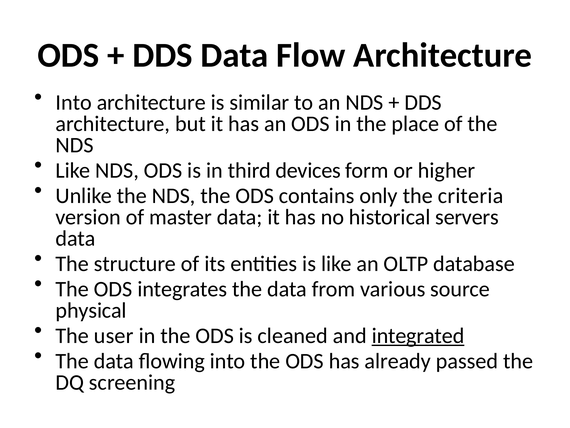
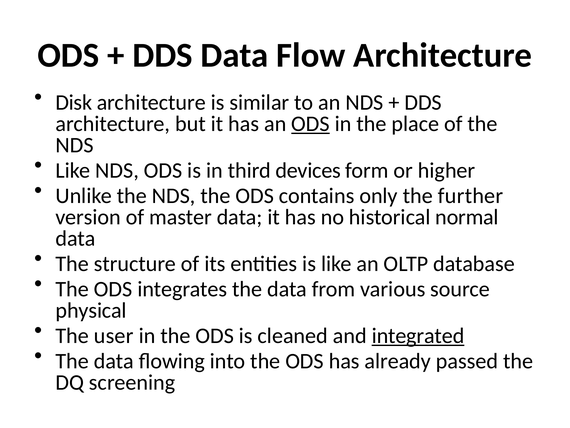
Into: Into -> Disk (74, 102)
ODS underline: none -> present (311, 124)
criteria: criteria -> further (471, 196)
servers: servers -> normal (467, 217)
